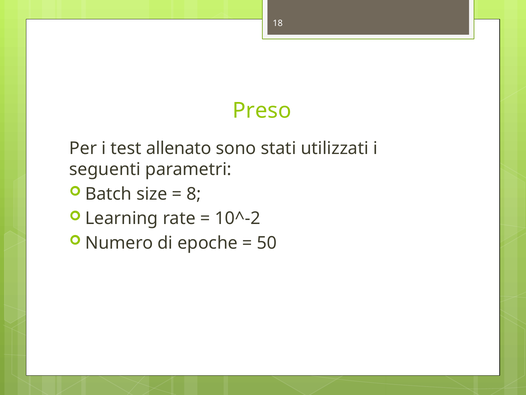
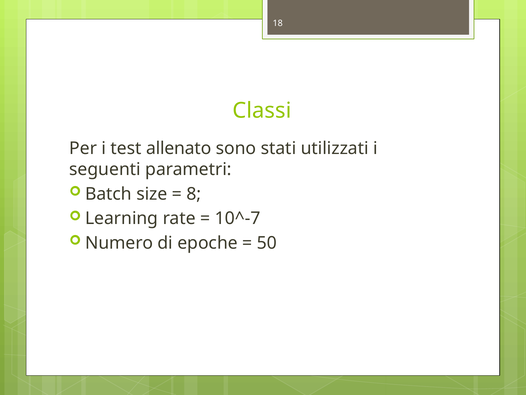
Preso: Preso -> Classi (262, 111)
10^-2: 10^-2 -> 10^-7 (238, 218)
